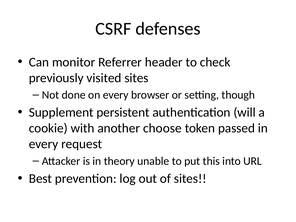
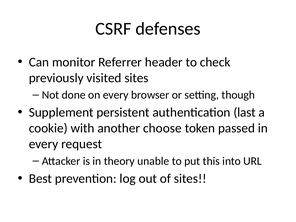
will: will -> last (245, 112)
